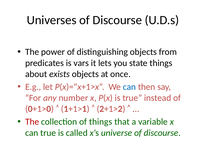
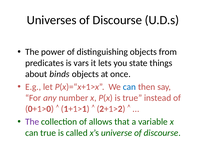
exists: exists -> binds (59, 74)
The colour: red -> purple (32, 121)
of things: things -> allows (101, 121)
